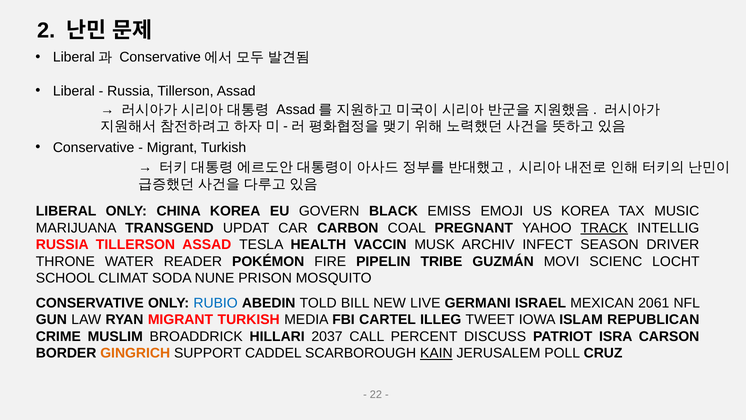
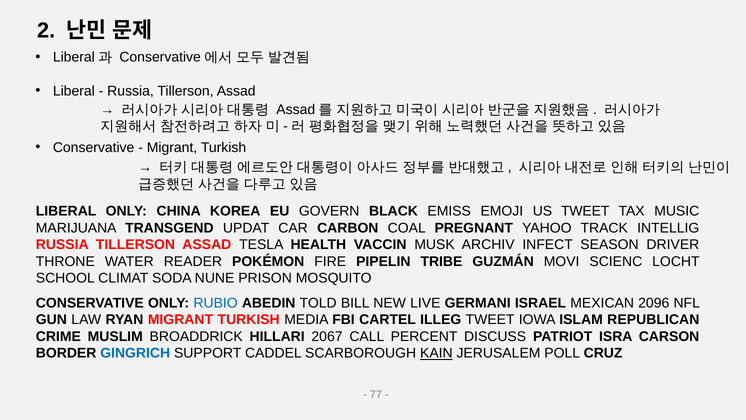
US KOREA: KOREA -> TWEET (585, 211)
TRACK underline: present -> none (604, 228)
2061: 2061 -> 2096 (654, 303)
2037: 2037 -> 2067 (327, 336)
GINGRICH colour: orange -> blue (135, 353)
22: 22 -> 77 (376, 394)
